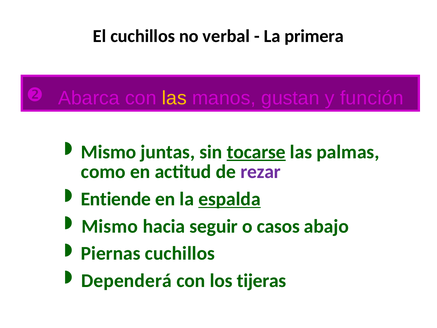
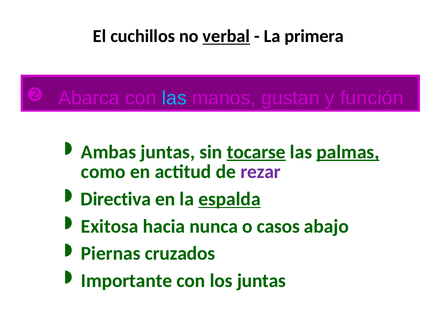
verbal underline: none -> present (226, 36)
las colour: yellow -> light blue (174, 98)
Mismo: Mismo -> Ambas (109, 152)
palmas underline: none -> present (348, 152)
Entiende: Entiende -> Directiva (116, 199)
Mismo: Mismo -> Exitosa (110, 226)
seguir: seguir -> nunca (214, 226)
Piernas cuchillos: cuchillos -> cruzados (180, 253)
Dependerá: Dependerá -> Importante (127, 281)
los tijeras: tijeras -> juntas (262, 281)
